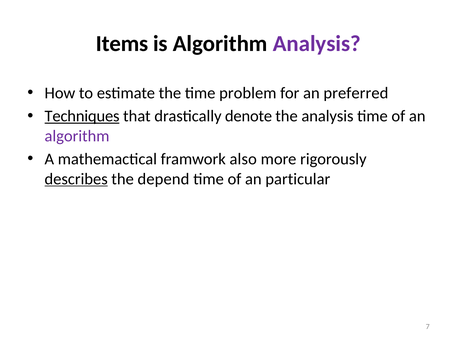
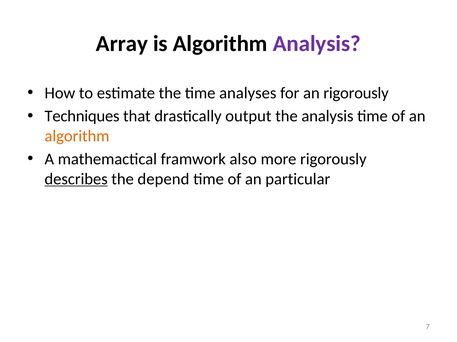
Items: Items -> Array (122, 44)
problem: problem -> analyses (248, 93)
an preferred: preferred -> rigorously (356, 93)
Techniques underline: present -> none (82, 116)
denote: denote -> output (248, 116)
algorithm colour: purple -> orange (77, 136)
